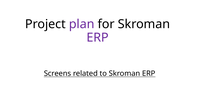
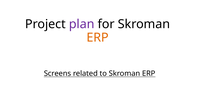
ERP colour: purple -> orange (98, 37)
